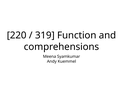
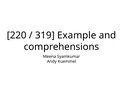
Function: Function -> Example (77, 35)
